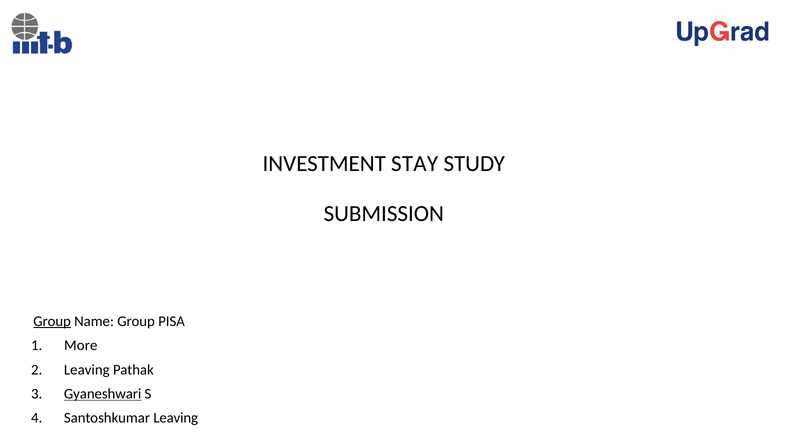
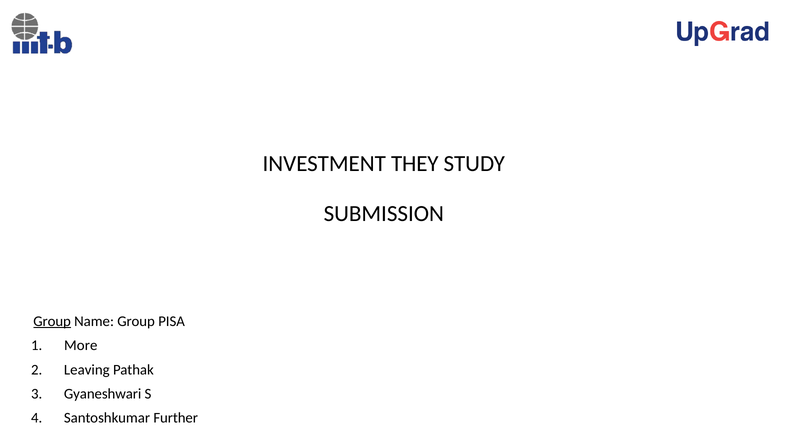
STAY: STAY -> THEY (415, 164)
Gyaneshwari underline: present -> none (103, 394)
Santoshkumar Leaving: Leaving -> Further (176, 418)
